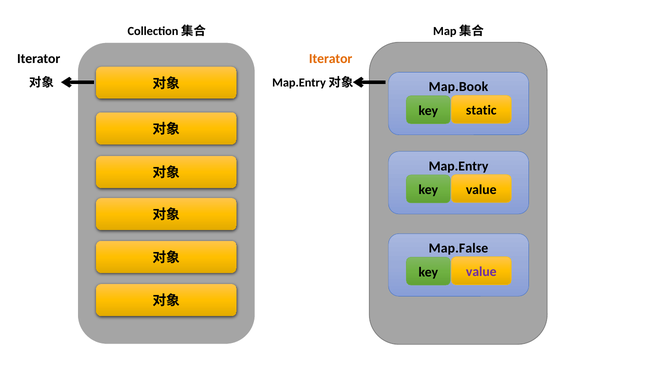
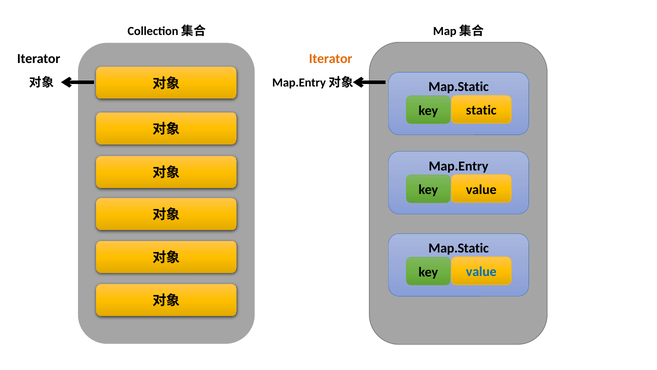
Map.Book: Map.Book -> Map.Static (459, 87)
Map.False: Map.False -> Map.Static (459, 248)
value colour: purple -> blue (481, 271)
